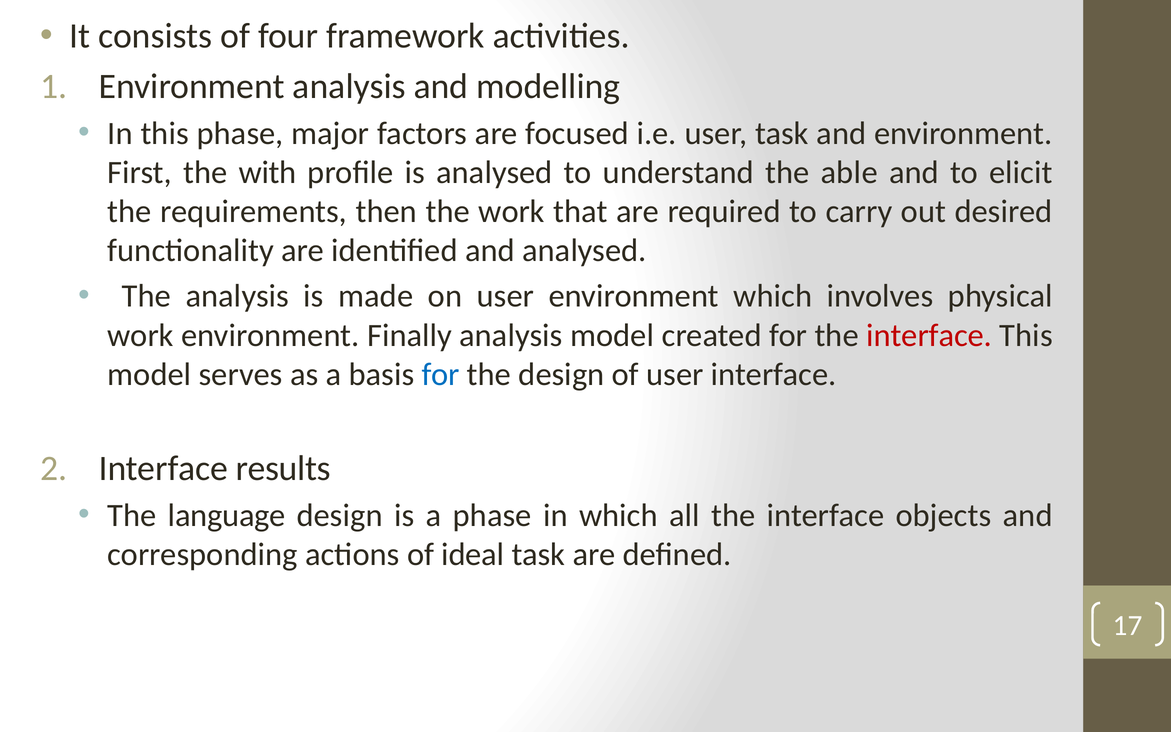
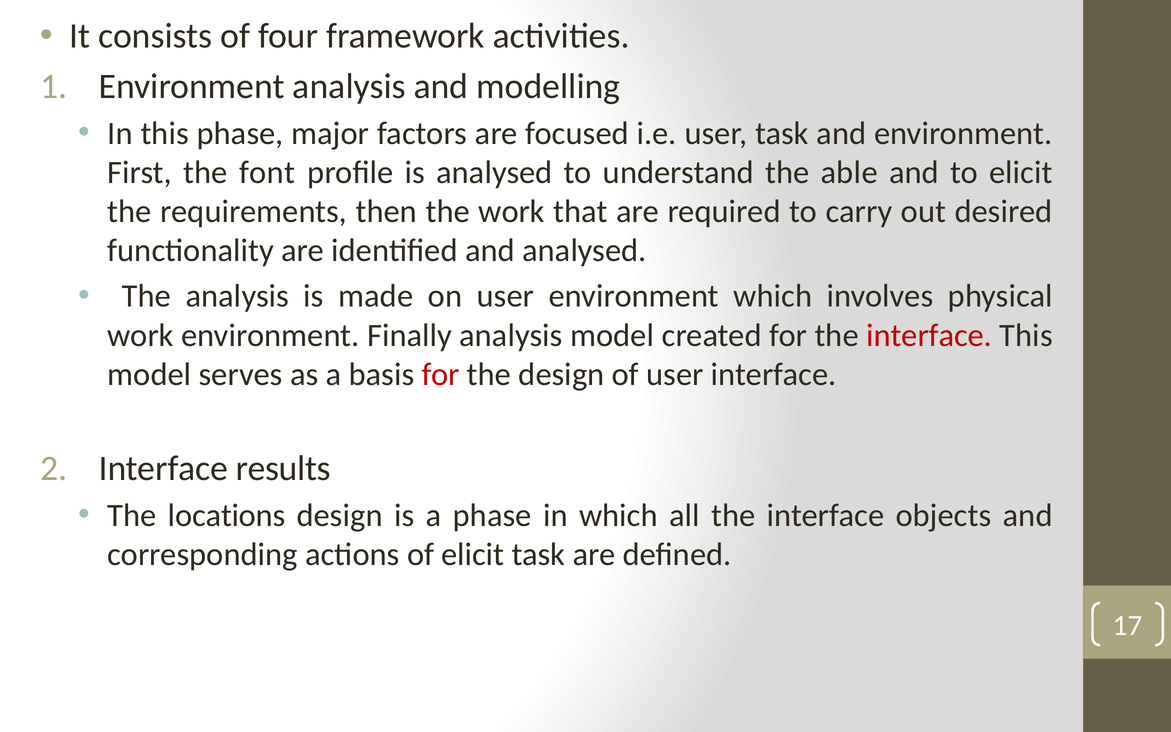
with: with -> font (267, 173)
for colour: blue -> red (441, 374)
language: language -> locations (227, 515)
of ideal: ideal -> elicit (473, 554)
